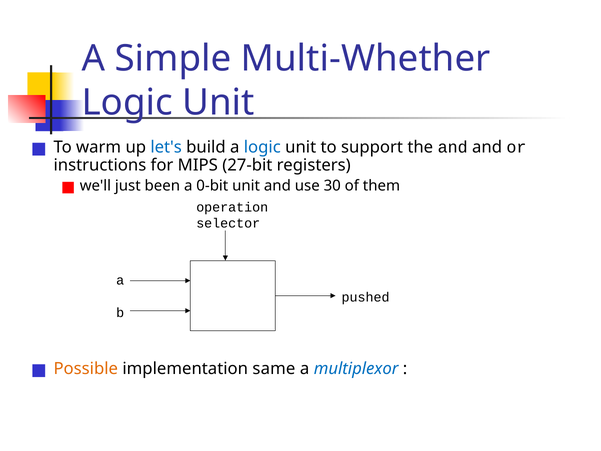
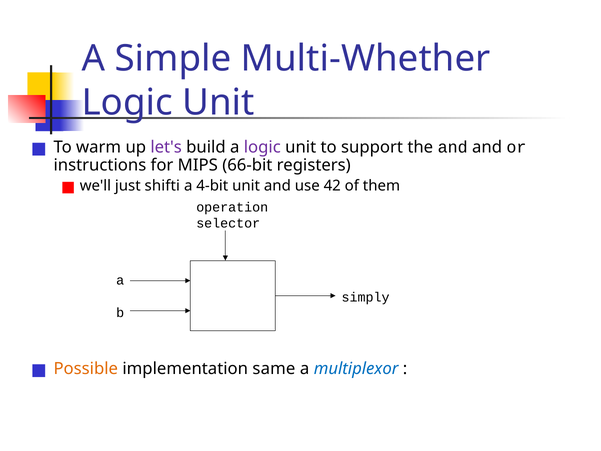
let's colour: blue -> purple (166, 147)
logic colour: blue -> purple (262, 147)
27-bit: 27-bit -> 66-bit (247, 165)
been: been -> shifti (162, 186)
0-bit: 0-bit -> 4-bit (212, 186)
30: 30 -> 42 (332, 186)
pushed: pushed -> simply (366, 297)
